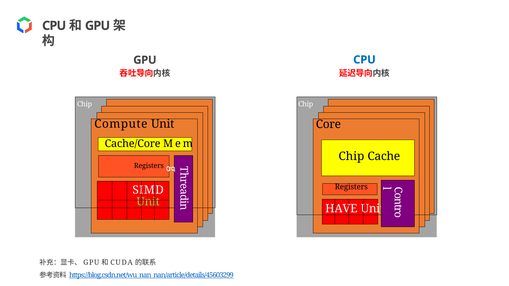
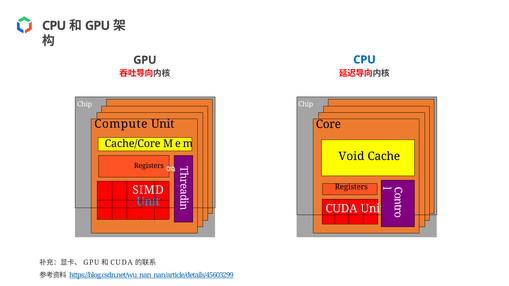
Chip: Chip -> Void (351, 156)
Unit colour: light green -> light blue (148, 202)
HAVE: HAVE -> CUDA (341, 209)
